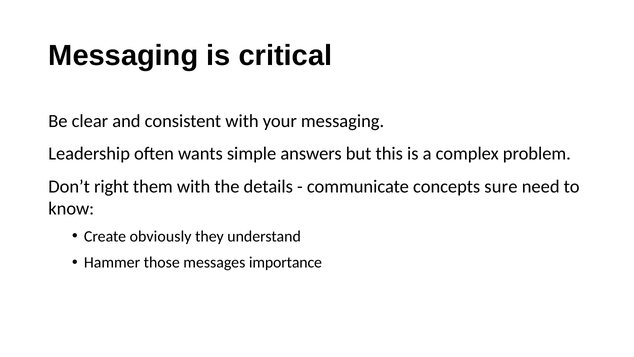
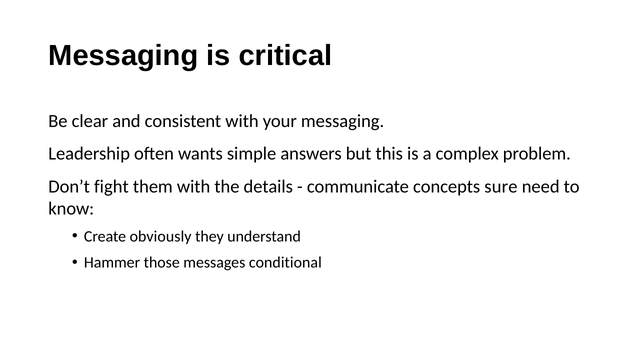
right: right -> fight (111, 186)
importance: importance -> conditional (285, 262)
